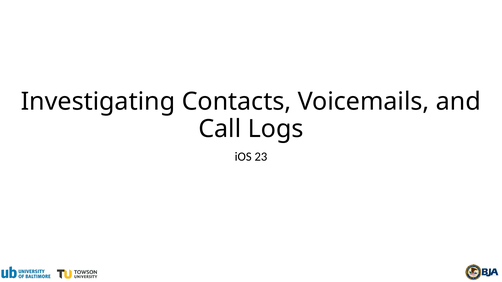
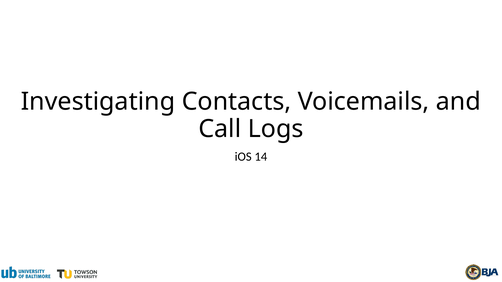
23: 23 -> 14 (261, 157)
